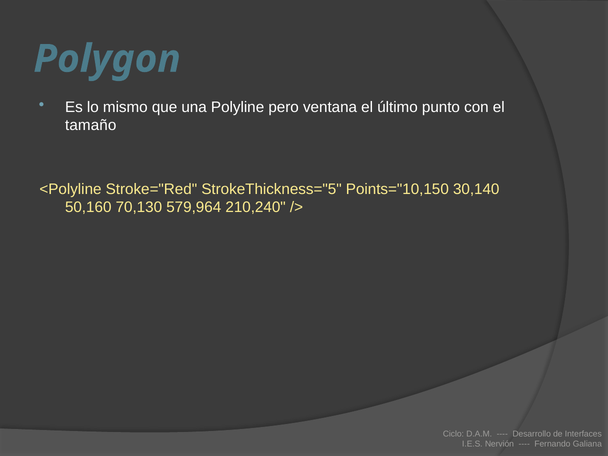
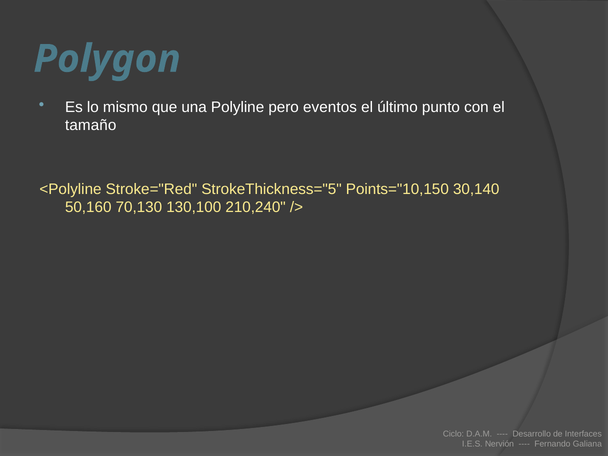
ventana: ventana -> eventos (330, 107)
579,964: 579,964 -> 130,100 (194, 207)
